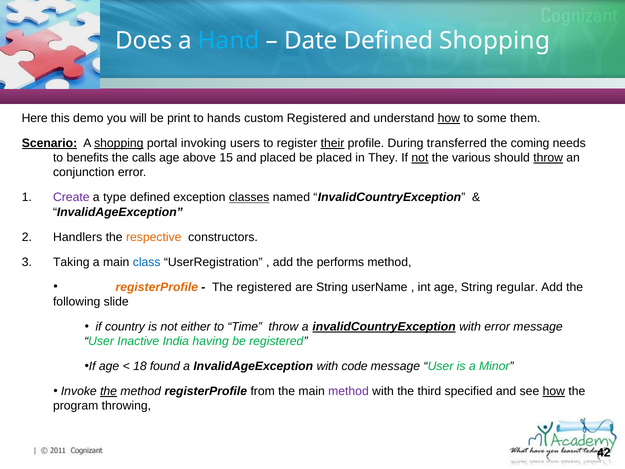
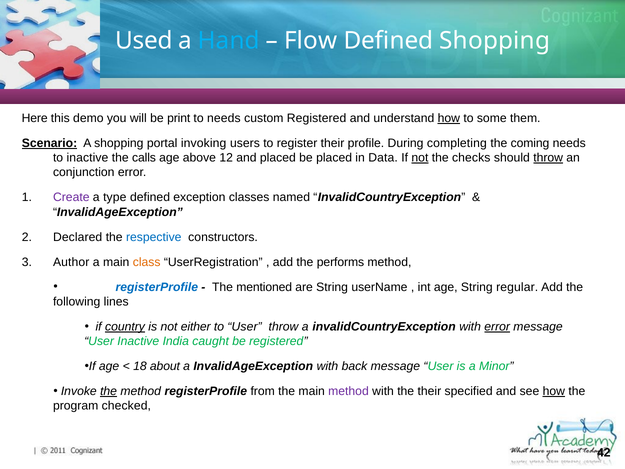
Does: Does -> Used (144, 41)
Date: Date -> Flow (311, 41)
to hands: hands -> needs (224, 118)
shopping underline: present -> none (119, 143)
their underline: present -> none (333, 143)
transferred: transferred -> completing (457, 143)
to benefits: benefits -> inactive (87, 158)
15: 15 -> 12 (226, 158)
They: They -> Data (383, 158)
various: various -> checks (471, 158)
classes underline: present -> none (249, 197)
Handlers: Handlers -> Declared (78, 237)
respective colour: orange -> blue (154, 237)
Taking: Taking -> Author (71, 262)
class colour: blue -> orange (147, 262)
registerProfile colour: orange -> blue (157, 287)
The registered: registered -> mentioned (264, 287)
slide: slide -> lines (116, 302)
country underline: none -> present (125, 327)
to Time: Time -> User (245, 327)
invalidCountryException underline: present -> none (384, 327)
error underline: none -> present (497, 327)
having: having -> caught (211, 341)
found: found -> about (165, 366)
code: code -> back (354, 366)
the third: third -> their (429, 391)
throwing: throwing -> checked (126, 406)
